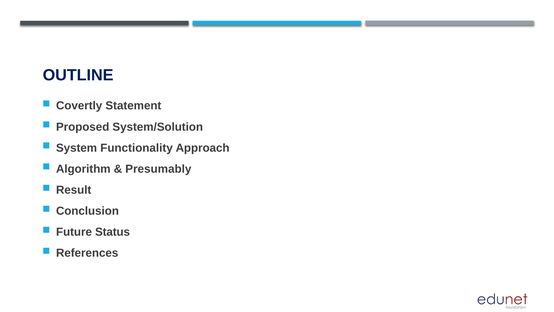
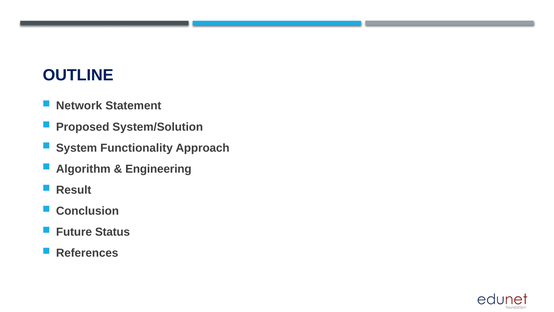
Covertly: Covertly -> Network (79, 106)
Presumably: Presumably -> Engineering (158, 169)
